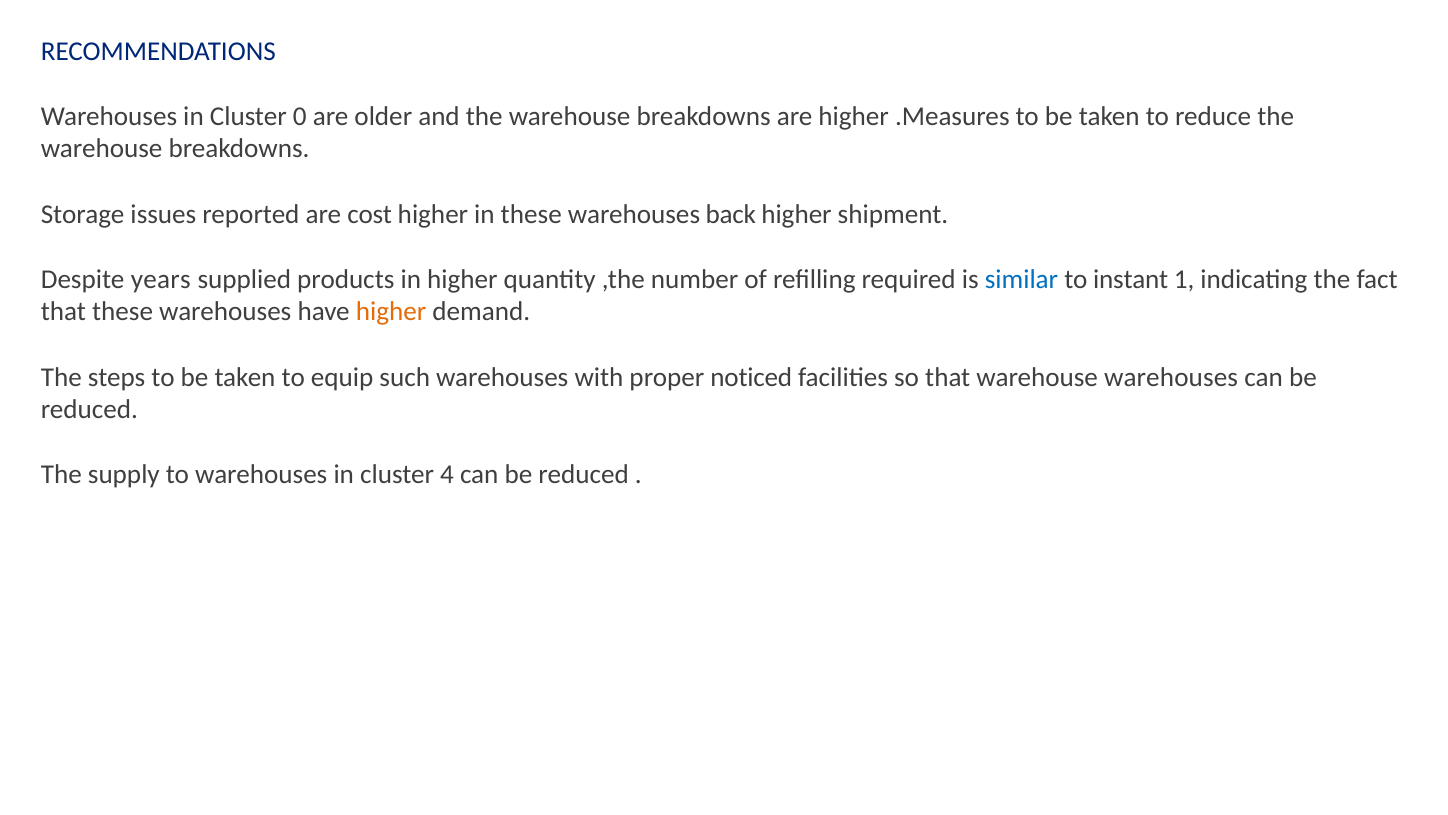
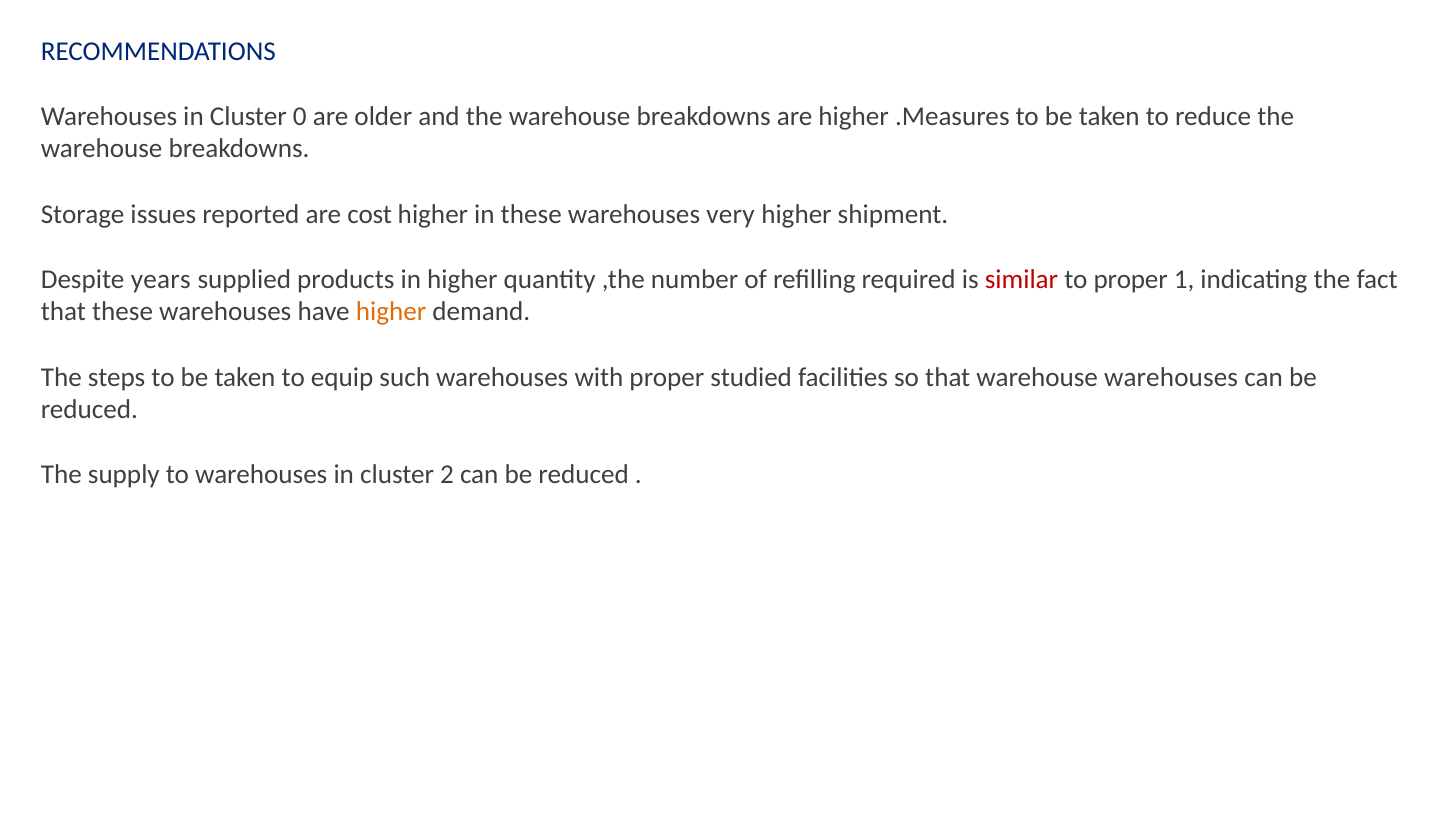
back: back -> very (730, 214)
similar colour: blue -> red (1022, 279)
to instant: instant -> proper (1131, 279)
noticed: noticed -> studied (751, 377)
4: 4 -> 2 (447, 475)
